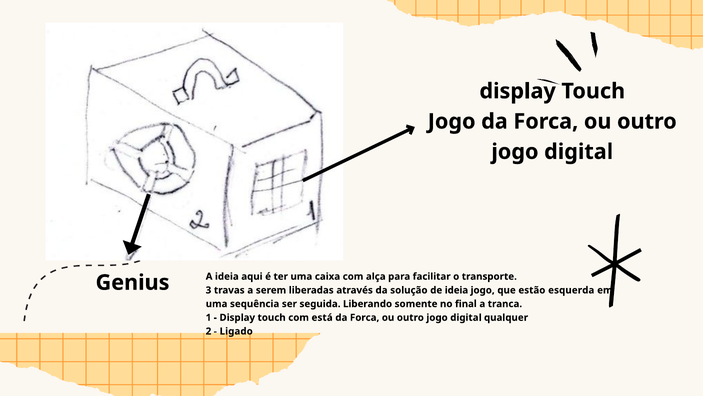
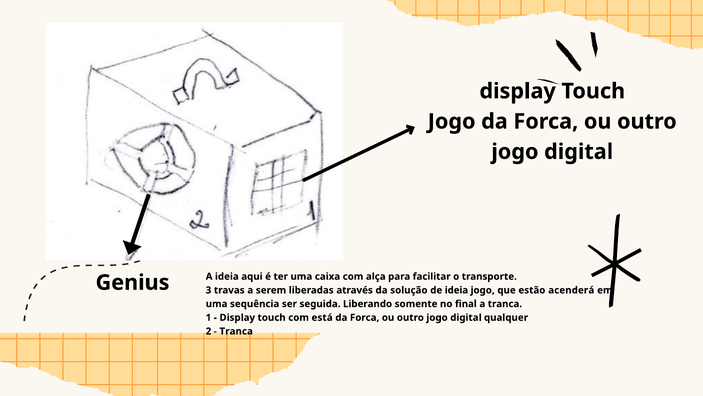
esquerda: esquerda -> acenderá (571, 290)
Ligado: Ligado -> Tranca (236, 331)
